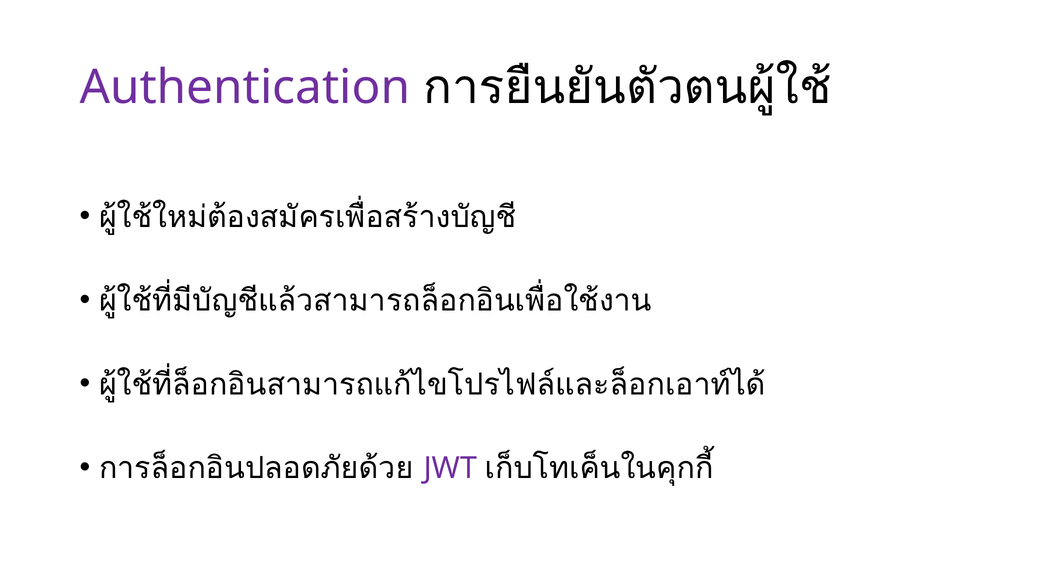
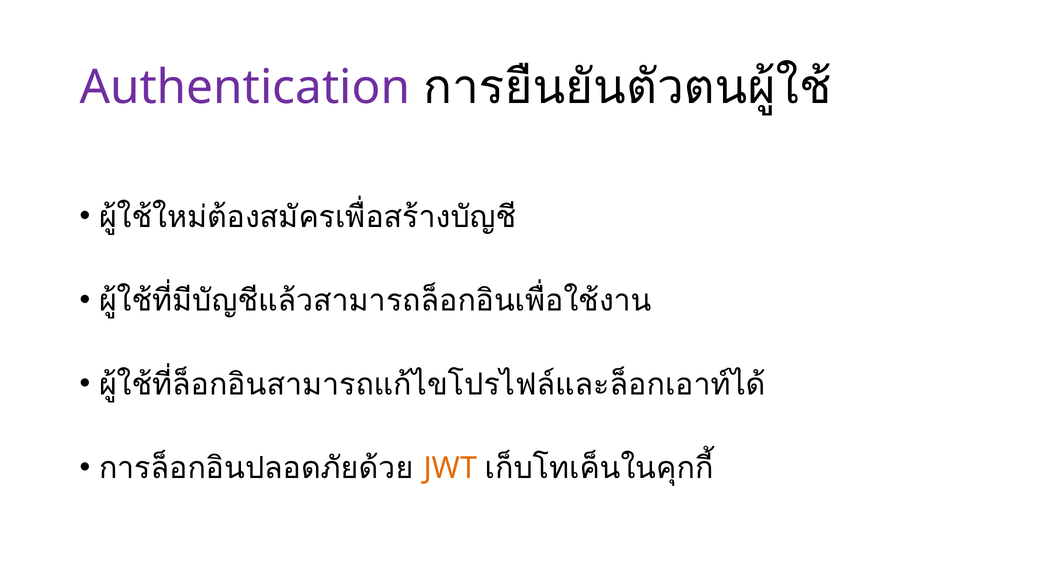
JWT colour: purple -> orange (450, 468)
